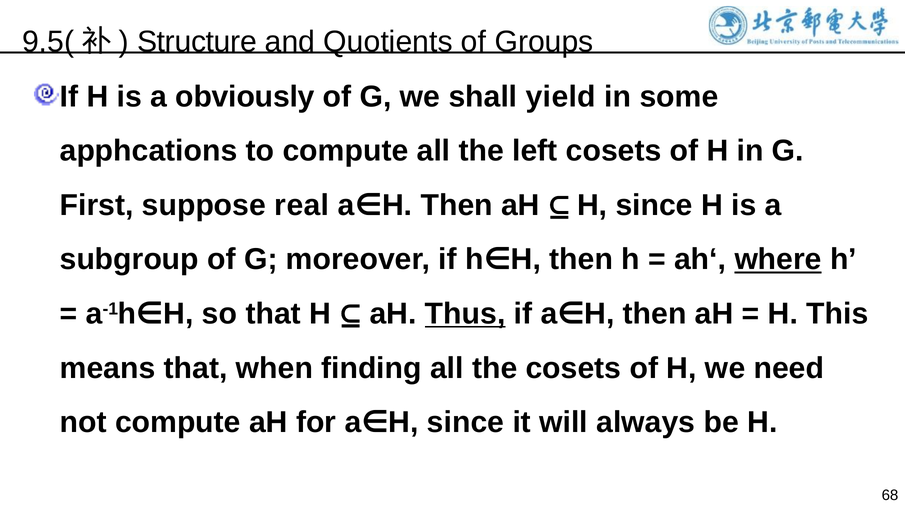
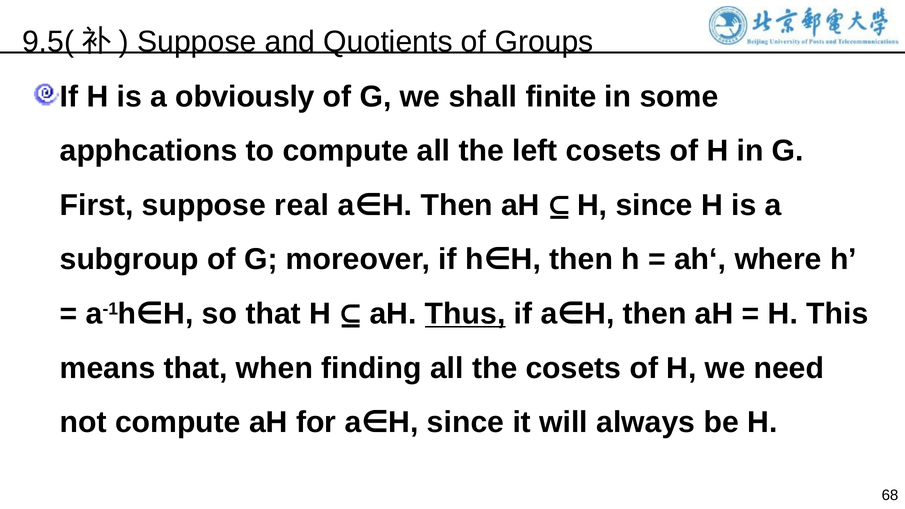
Structure: Structure -> Suppose (197, 42)
yield: yield -> finite (561, 97)
where underline: present -> none (778, 260)
